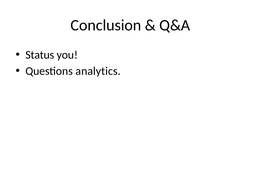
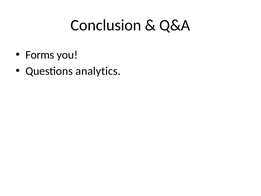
Status: Status -> Forms (40, 55)
